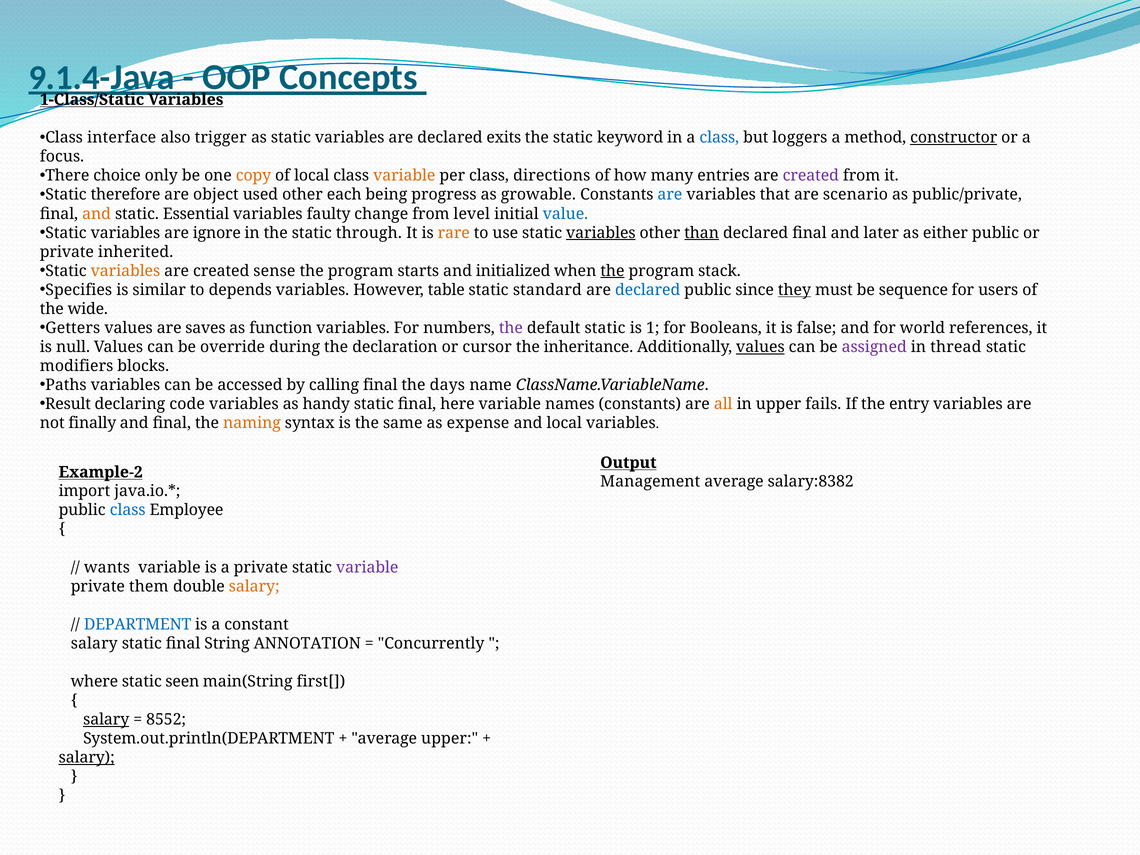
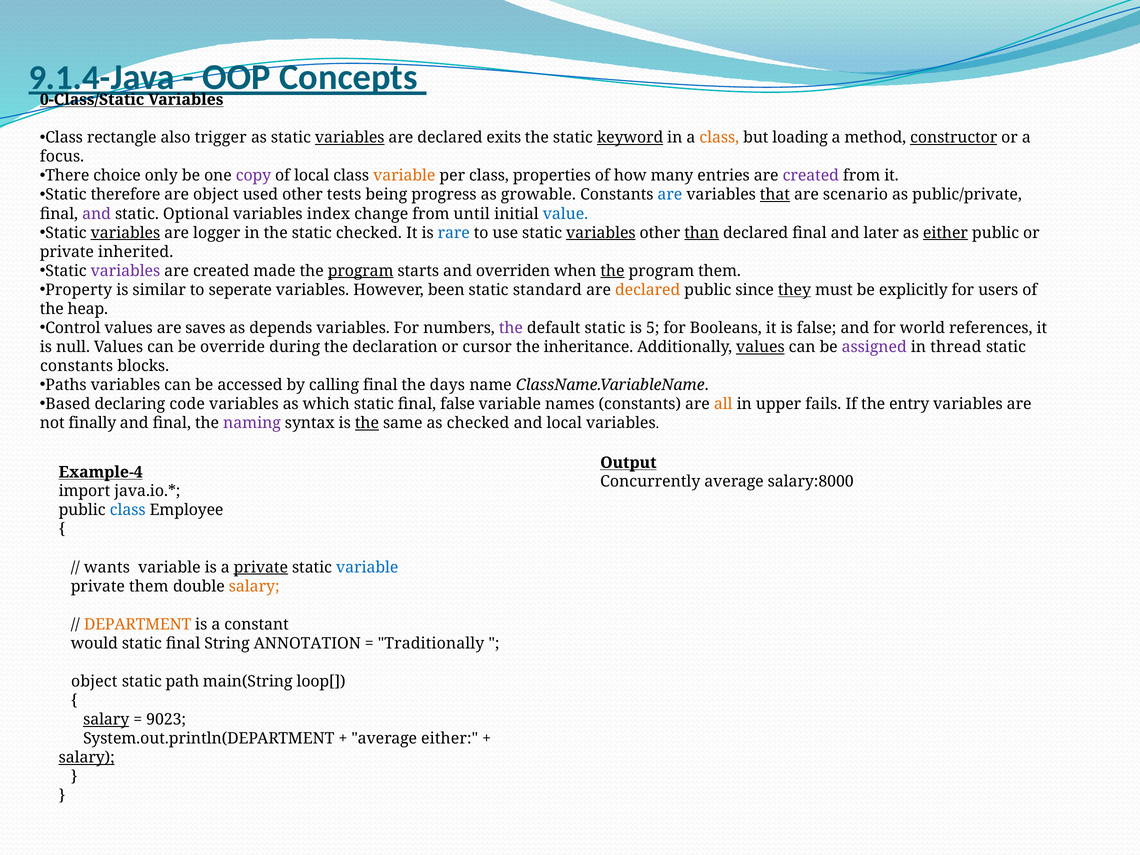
1-Class/Static: 1-Class/Static -> 0-Class/Static (92, 100)
interface: interface -> rectangle (122, 138)
variables underline: none -> present (350, 138)
keyword underline: none -> present (630, 138)
class colour: blue -> orange (719, 138)
loggers: loggers -> loading (800, 138)
copy colour: orange -> purple (254, 176)
directions: directions -> properties (552, 176)
each: each -> tests (344, 195)
that underline: none -> present (775, 195)
and colour: orange -> purple (97, 214)
Essential: Essential -> Optional (196, 214)
faulty: faulty -> index (328, 214)
level: level -> until (472, 214)
variables underline: none -> present (125, 233)
ignore: ignore -> logger (217, 233)
static through: through -> checked (369, 233)
rare colour: orange -> blue (454, 233)
either underline: none -> present (945, 233)
variables colour: orange -> purple (125, 271)
sense: sense -> made (274, 271)
program underline: none -> present (361, 271)
initialized: initialized -> overriden (513, 271)
program stack: stack -> them (720, 271)
Specifies: Specifies -> Property (79, 290)
depends: depends -> seperate (240, 290)
table: table -> been (446, 290)
declared colour: blue -> orange (648, 290)
sequence: sequence -> explicitly (913, 290)
wide: wide -> heap (88, 309)
Getters: Getters -> Control (73, 328)
function: function -> depends (281, 328)
1: 1 -> 5 (653, 328)
modifiers: modifiers -> constants (77, 366)
Result: Result -> Based (68, 404)
handy: handy -> which (326, 404)
final here: here -> false (458, 404)
naming colour: orange -> purple (252, 423)
the underline: none -> present (367, 423)
as expense: expense -> checked (478, 423)
Example-2: Example-2 -> Example-4 (101, 472)
Management: Management -> Concurrently (650, 482)
salary:8382: salary:8382 -> salary:8000 (811, 482)
private underline: none -> present (261, 567)
variable colour: purple -> blue (367, 567)
DEPARTMENT colour: blue -> orange (138, 624)
salary: salary -> would (94, 643)
Concurrently: Concurrently -> Traditionally (431, 643)
where: where -> object (94, 682)
seen: seen -> path (182, 682)
first[: first[ -> loop[ (321, 682)
8552: 8552 -> 9023 (166, 720)
average upper: upper -> either (450, 739)
